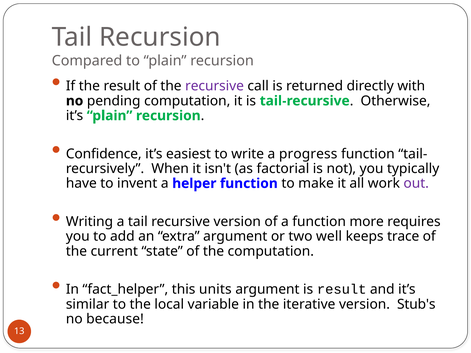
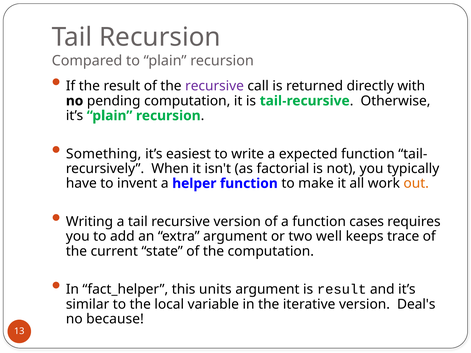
Confidence: Confidence -> Something (104, 154)
progress: progress -> expected (308, 154)
out colour: purple -> orange (416, 184)
more: more -> cases (367, 222)
Stub's: Stub's -> Deal's (416, 304)
